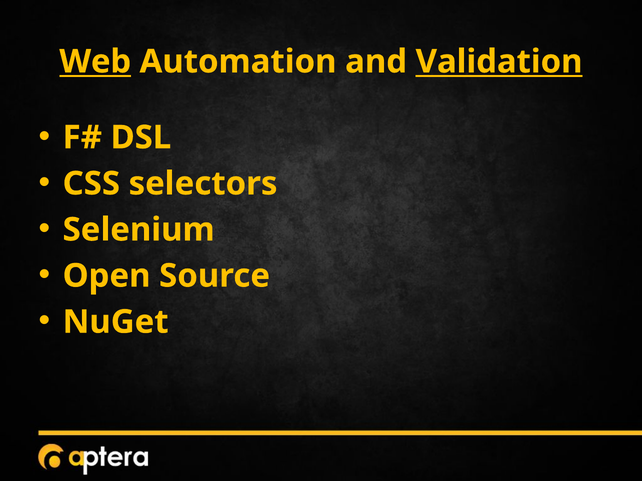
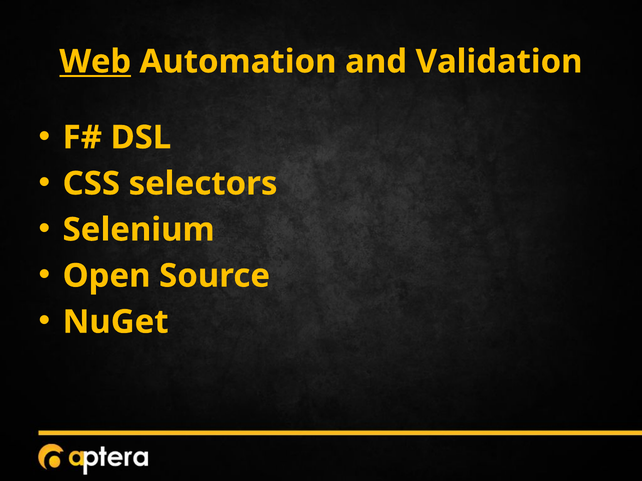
Validation underline: present -> none (499, 62)
